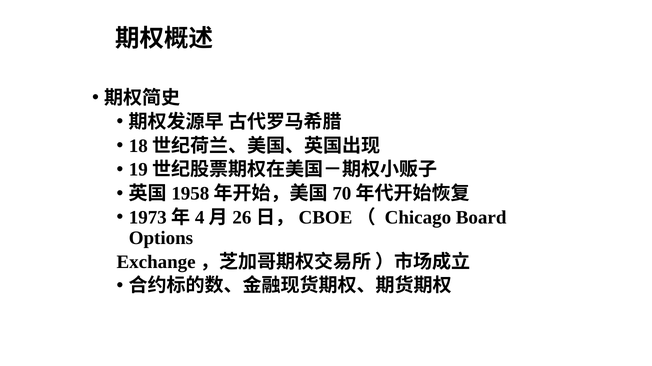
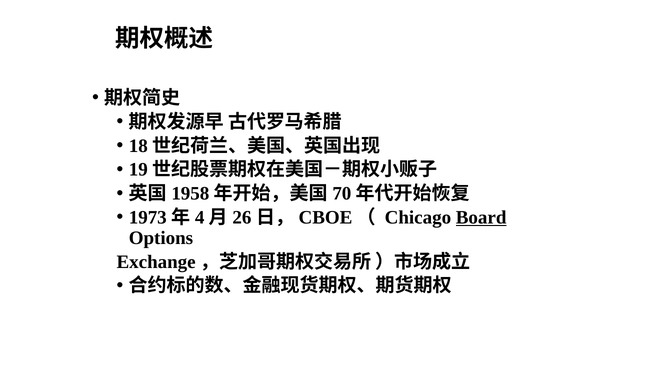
Board underline: none -> present (481, 218)
